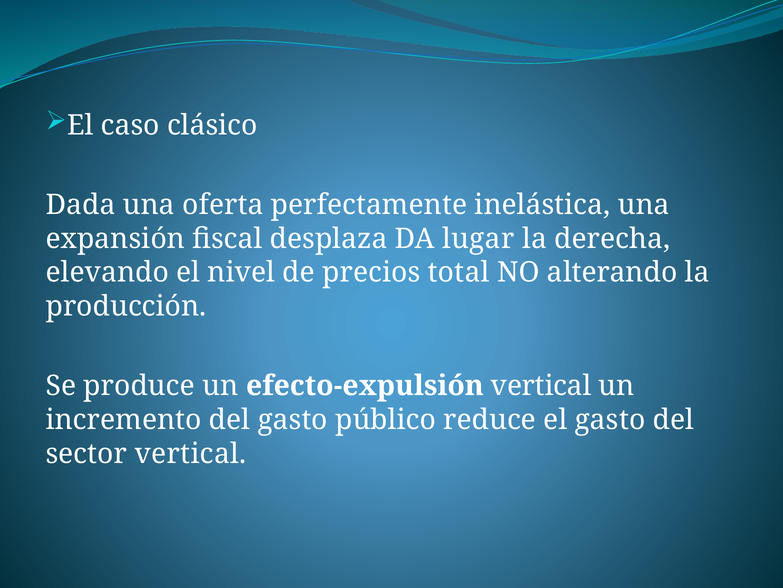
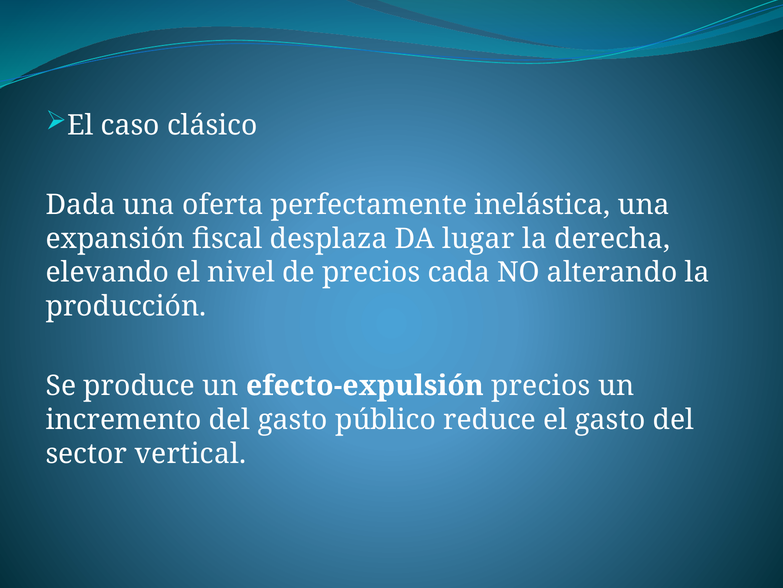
total: total -> cada (459, 272)
efecto-expulsión vertical: vertical -> precios (541, 385)
